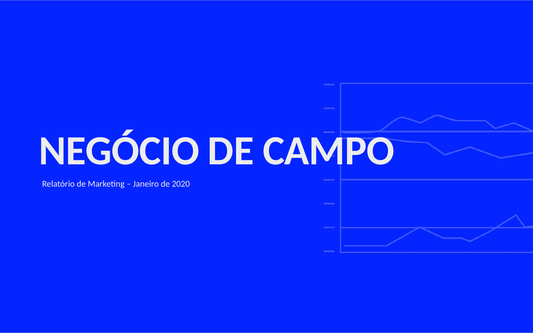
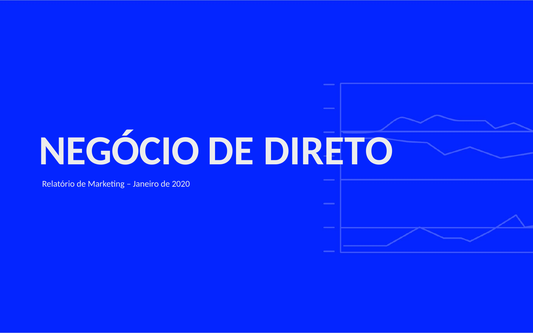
CAMPO: CAMPO -> DIRETO (328, 151)
